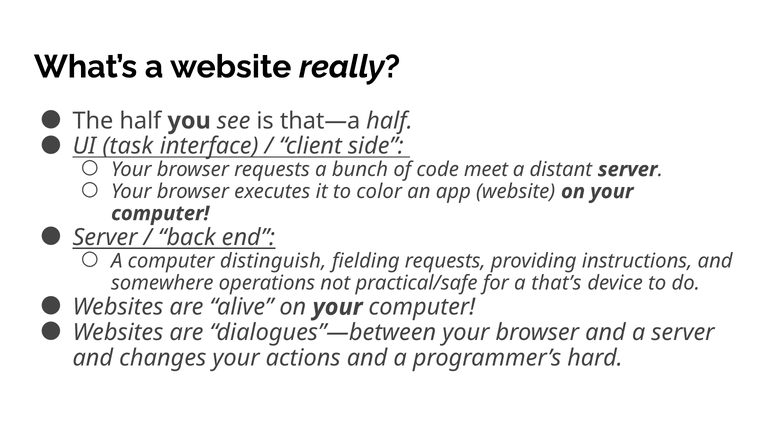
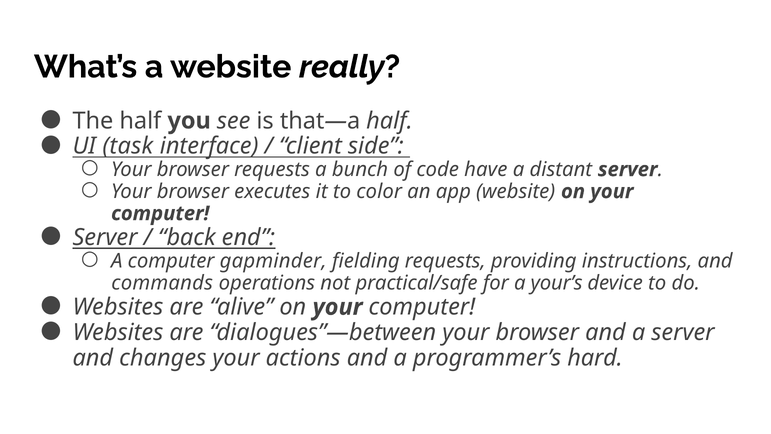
meet: meet -> have (486, 169)
distinguish: distinguish -> gapminder (273, 261)
somewhere: somewhere -> commands (162, 283)
that’s: that’s -> your’s (557, 283)
